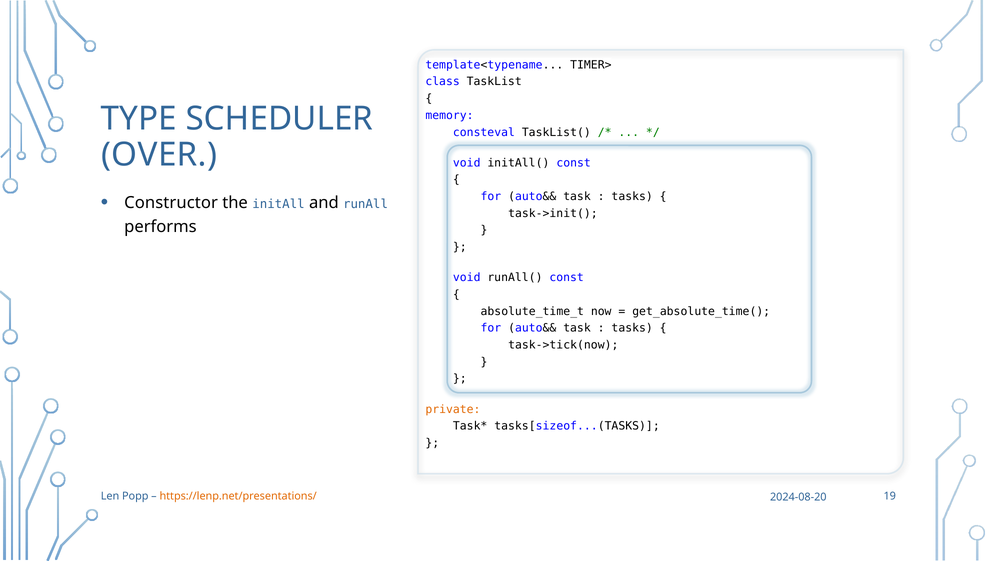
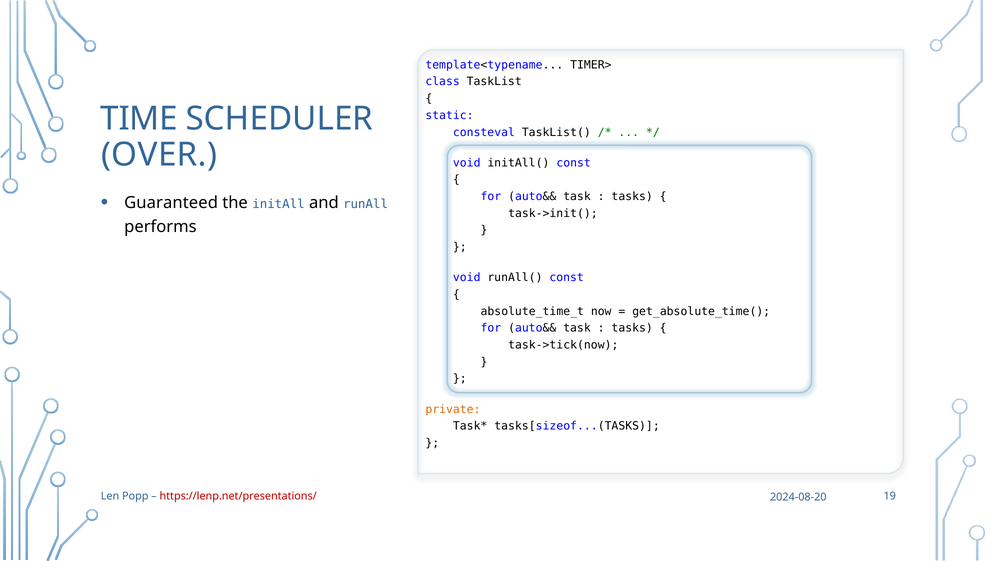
TYPE: TYPE -> TIME (139, 119)
memory: memory -> static (450, 115)
Constructor: Constructor -> Guaranteed (171, 203)
https://lenp.net/presentations/ colour: orange -> red (238, 496)
